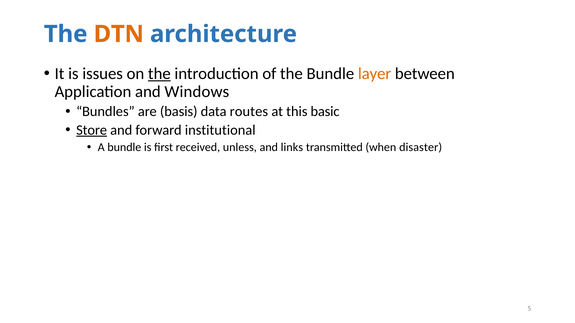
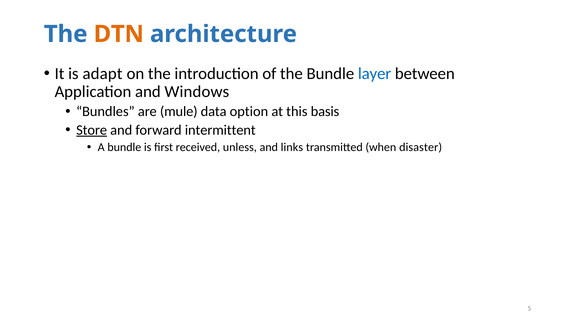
issues: issues -> adapt (103, 74)
the underline: present -> none (159, 74)
layer colour: orange -> blue (375, 74)
basis: basis -> mule (179, 112)
routes: routes -> option (249, 112)
basic: basic -> basis (325, 112)
institutional: institutional -> intermittent (220, 130)
